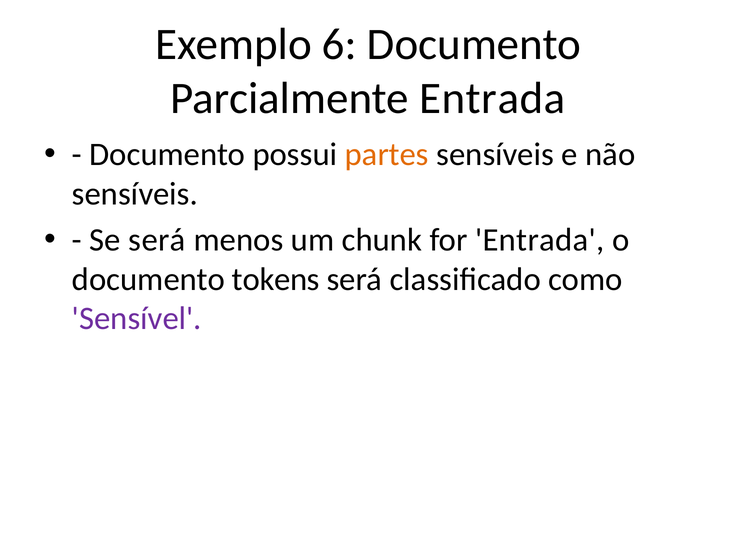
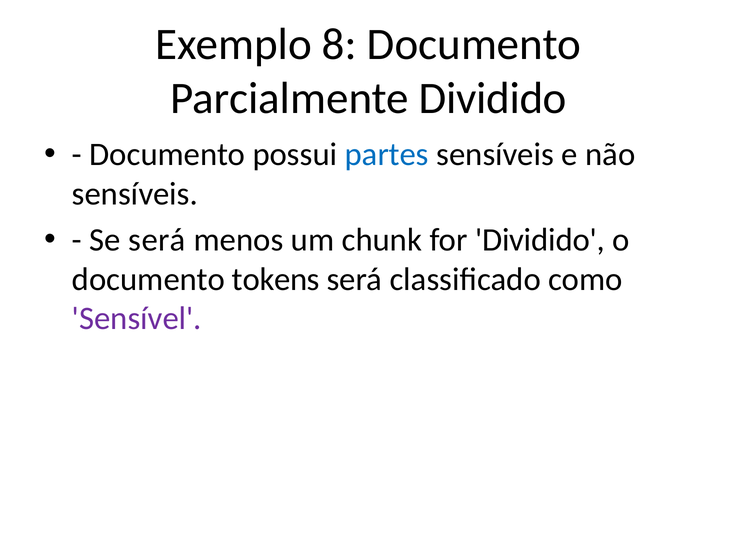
6: 6 -> 8 (339, 44)
Parcialmente Entrada: Entrada -> Dividido (493, 98)
partes colour: orange -> blue (387, 155)
for Entrada: Entrada -> Dividido (540, 240)
